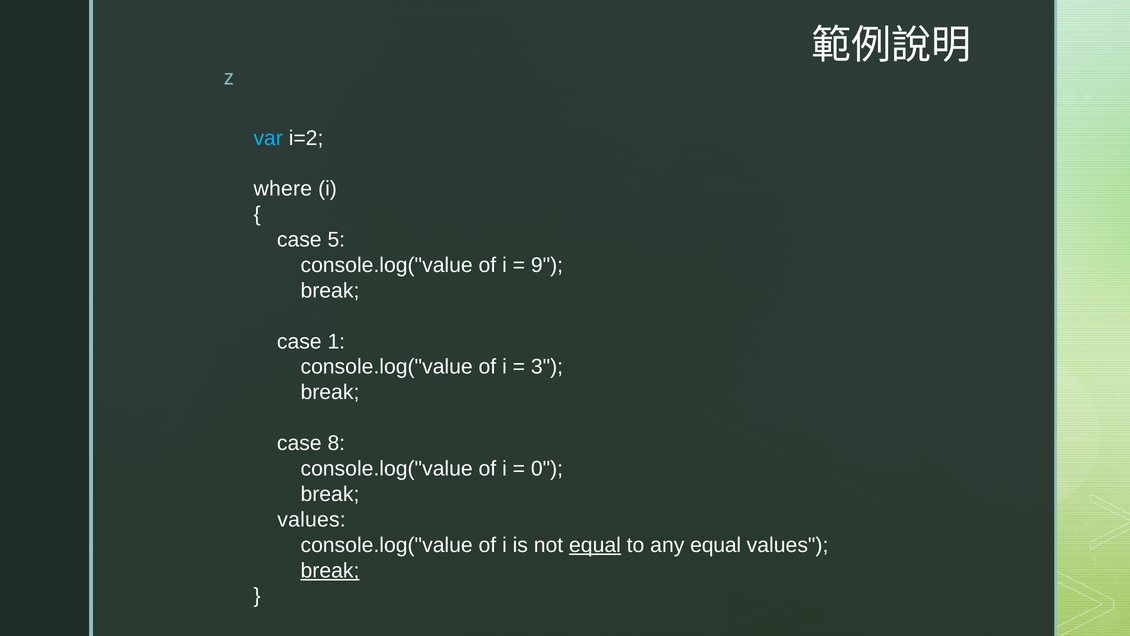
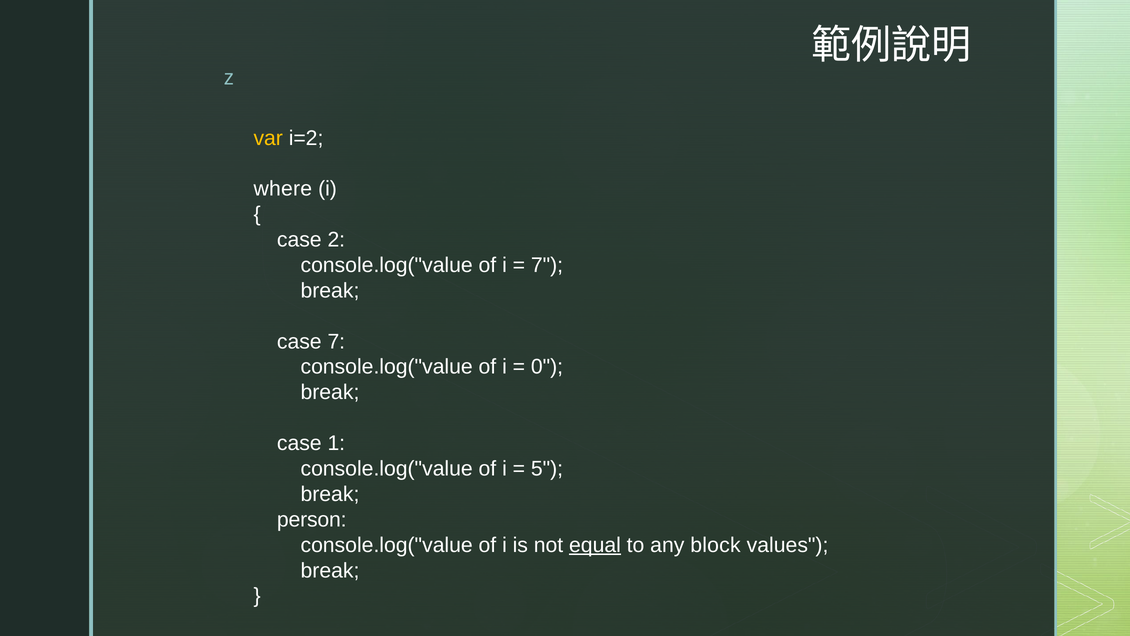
var colour: light blue -> yellow (268, 138)
5: 5 -> 2 (336, 240)
9: 9 -> 7 (547, 265)
case 1: 1 -> 7 (336, 341)
3: 3 -> 0 (547, 367)
8: 8 -> 1 (336, 443)
0: 0 -> 5 (547, 468)
values: values -> person (312, 519)
any equal: equal -> block (715, 545)
break underline: present -> none (330, 570)
